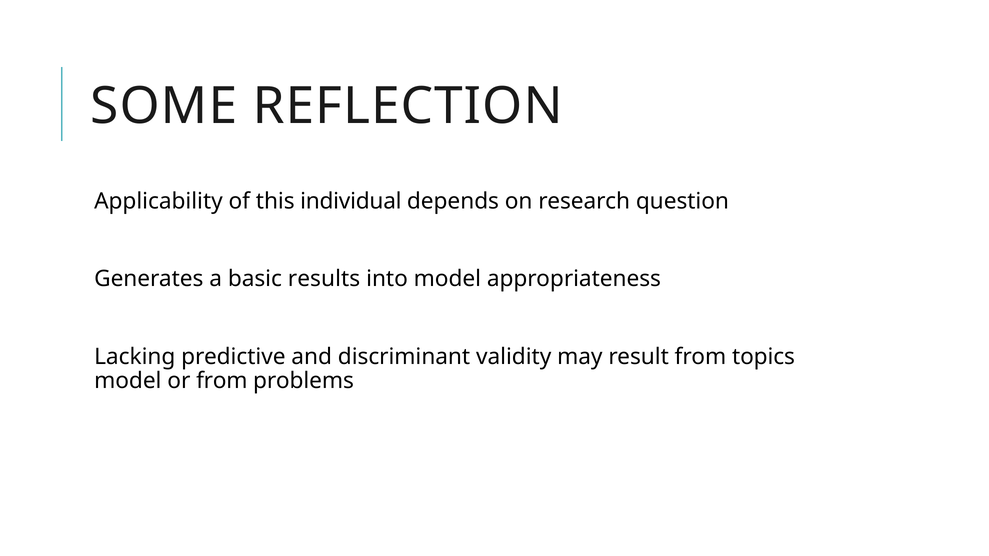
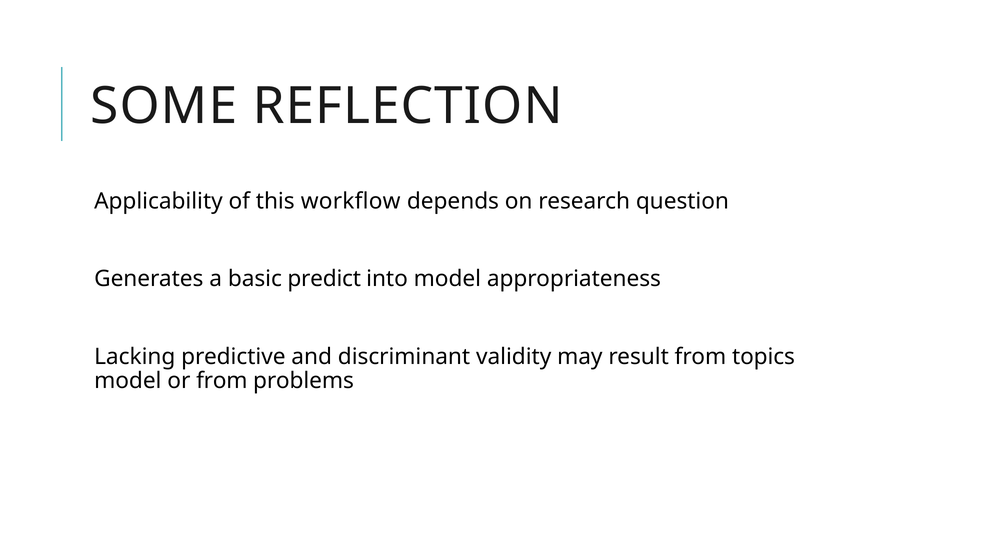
individual: individual -> workflow (351, 201)
results: results -> predict (324, 279)
